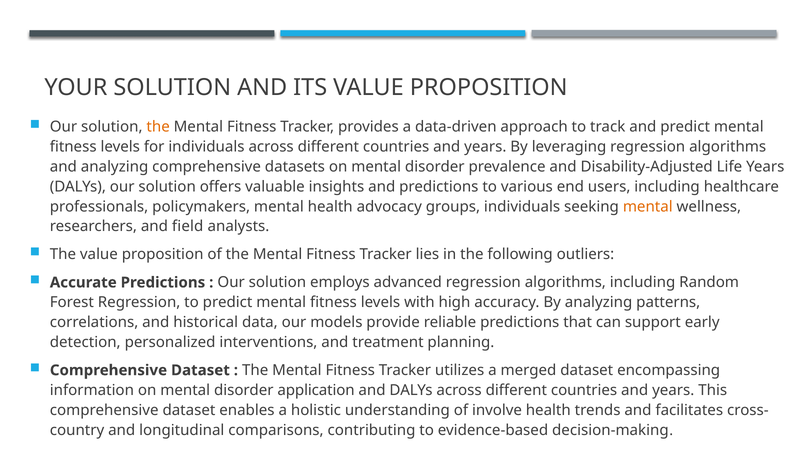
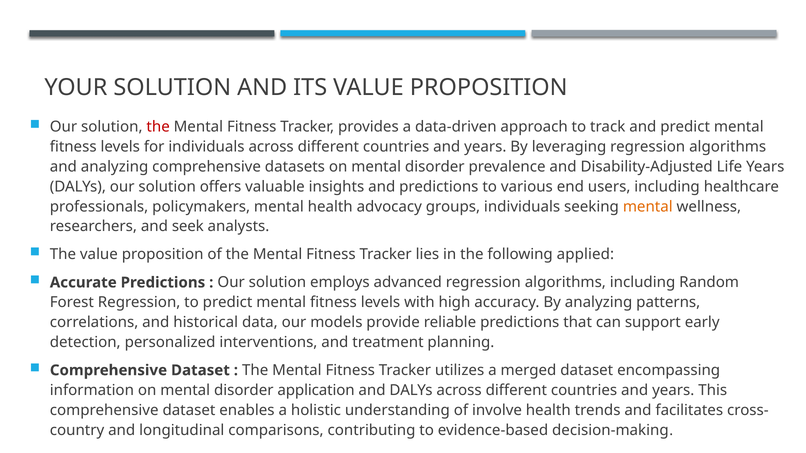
the colour: orange -> red (158, 127)
field: field -> seek (188, 227)
outliers: outliers -> applied (585, 255)
